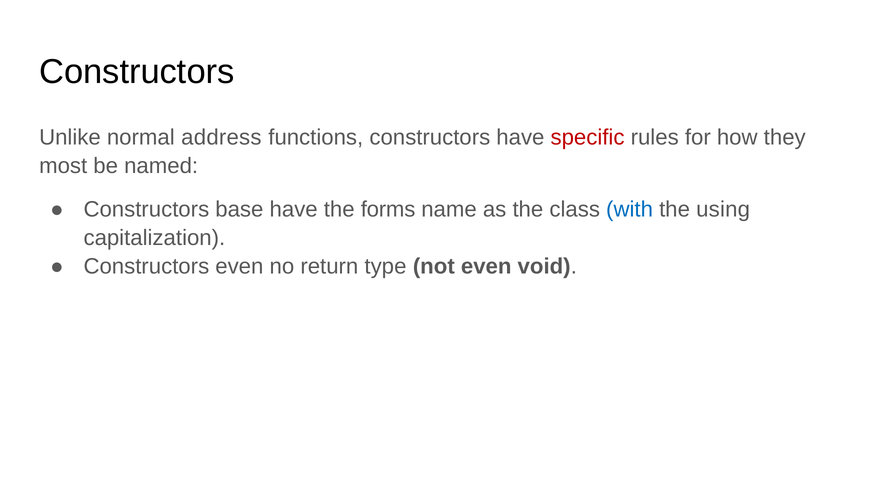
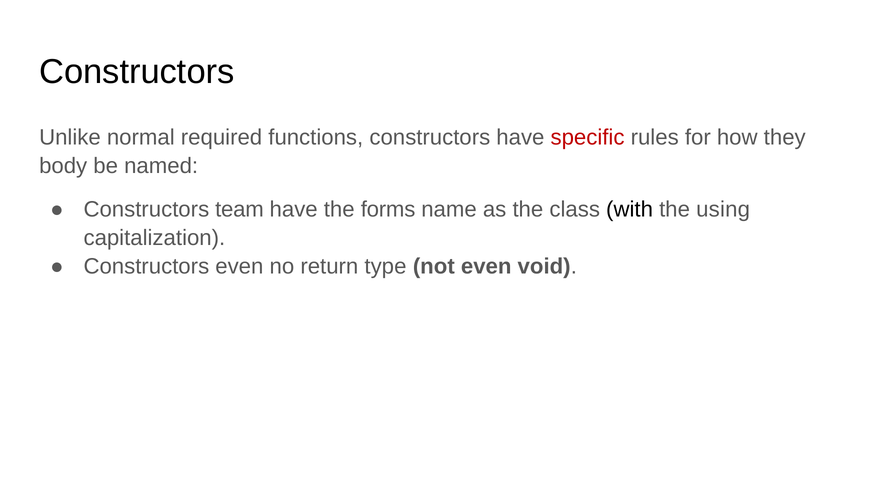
address: address -> required (222, 137)
most: most -> body (63, 166)
base: base -> team (239, 209)
with colour: blue -> black (630, 209)
